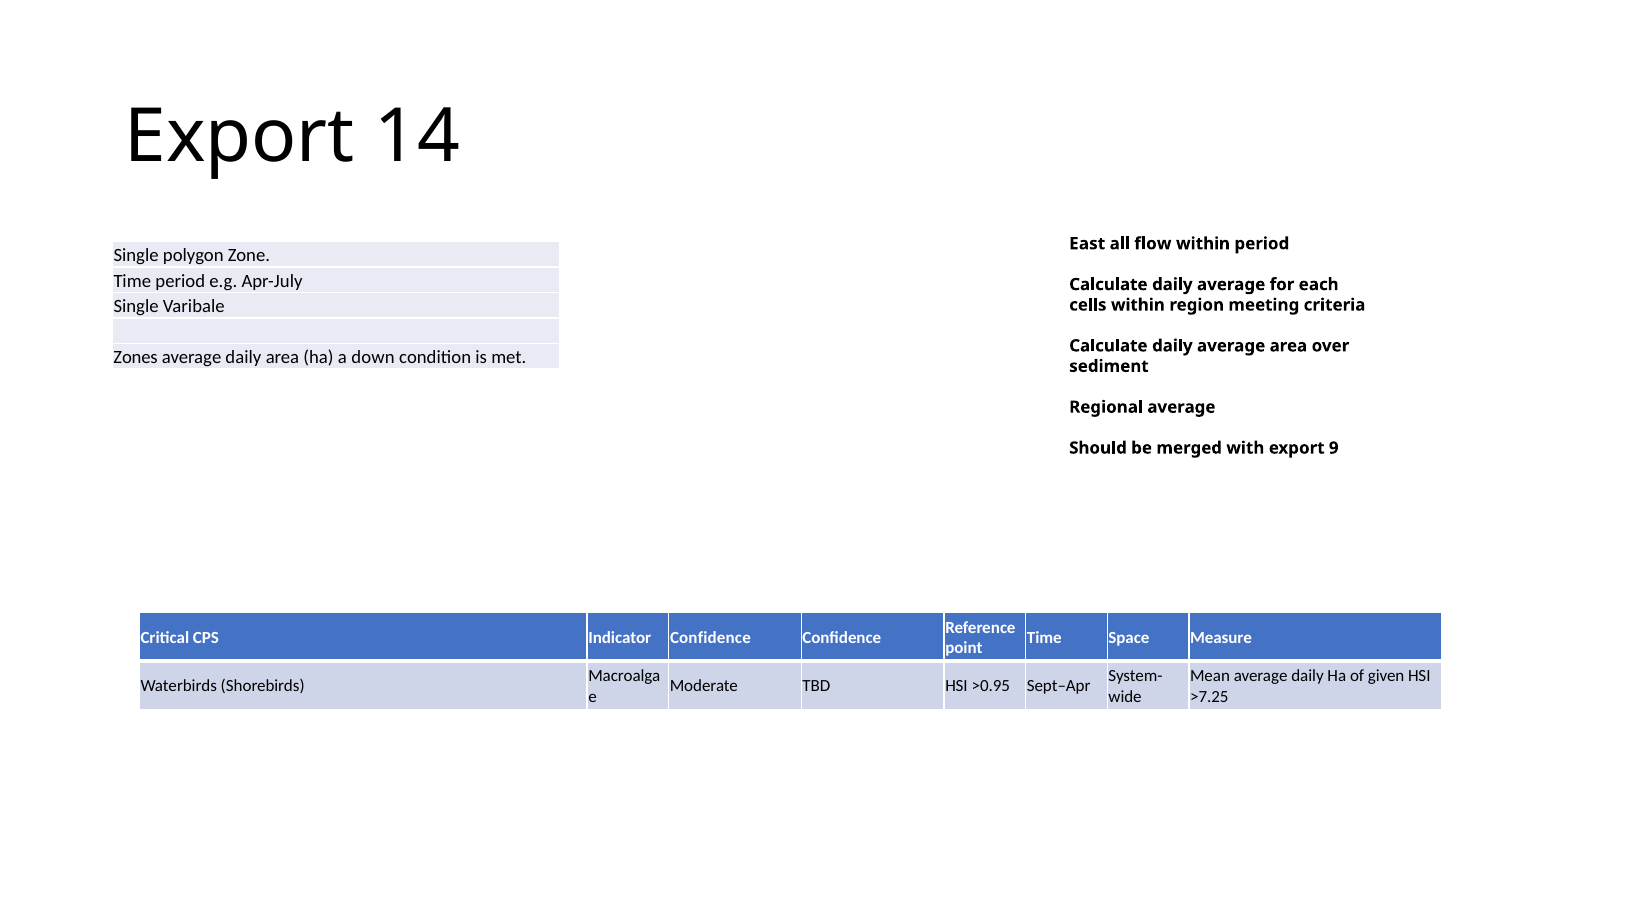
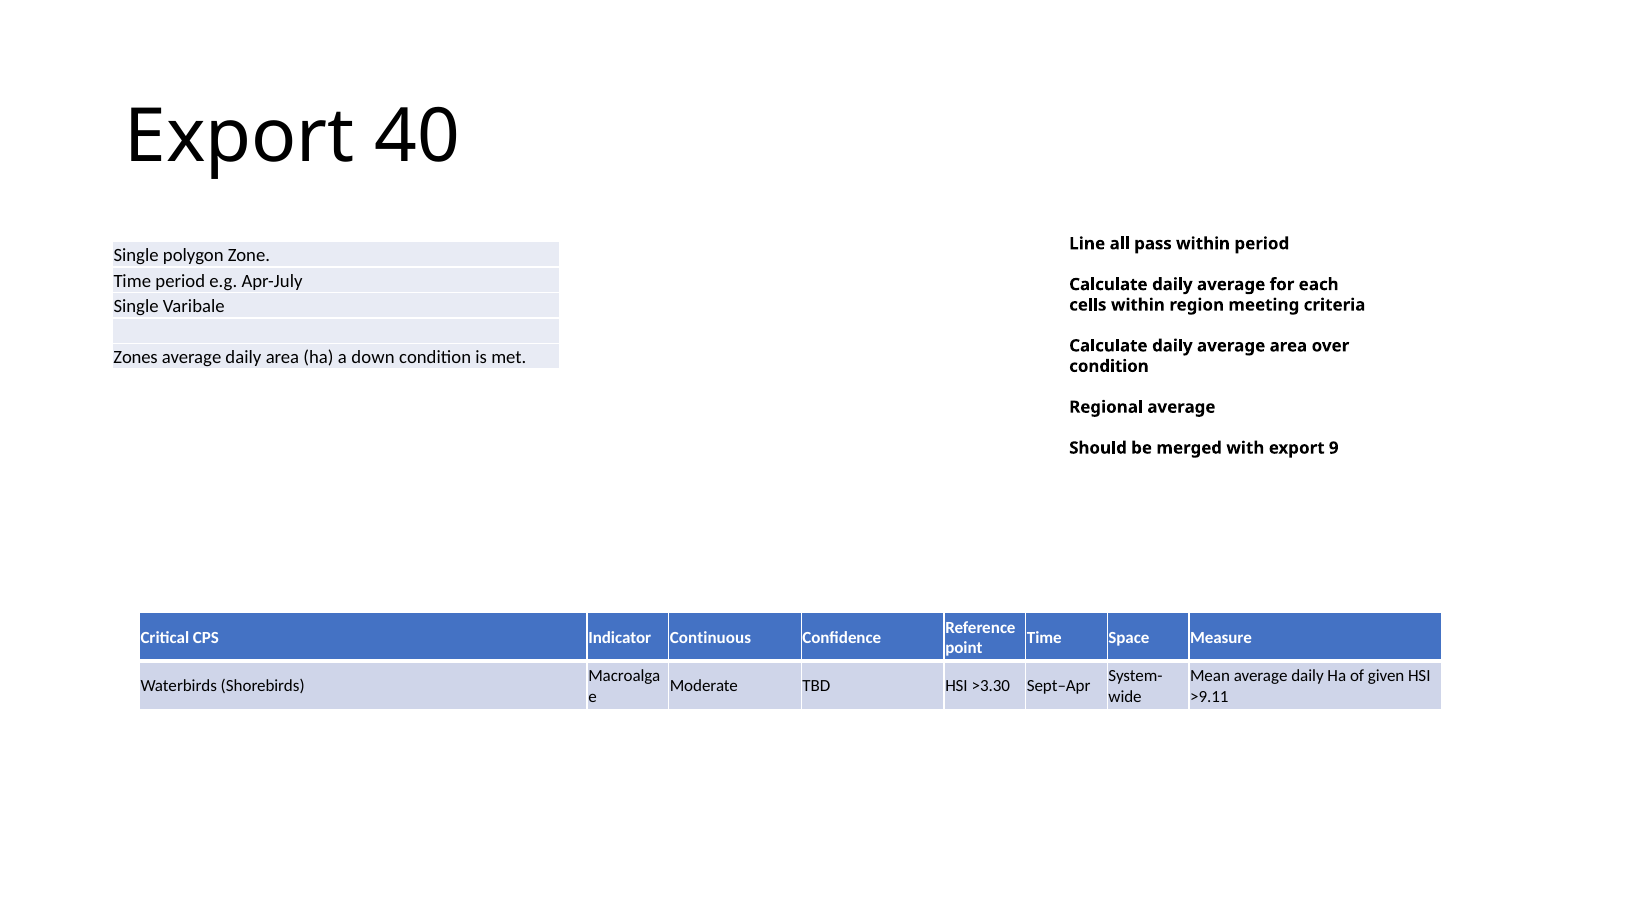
14: 14 -> 40 (417, 137)
East: East -> Line (1087, 244)
flow: flow -> pass (1153, 244)
sediment: sediment -> condition (1109, 366)
Indicator Confidence: Confidence -> Continuous (710, 638)
>0.95: >0.95 -> >3.30 (991, 687)
>7.25: >7.25 -> >9.11 (1209, 697)
